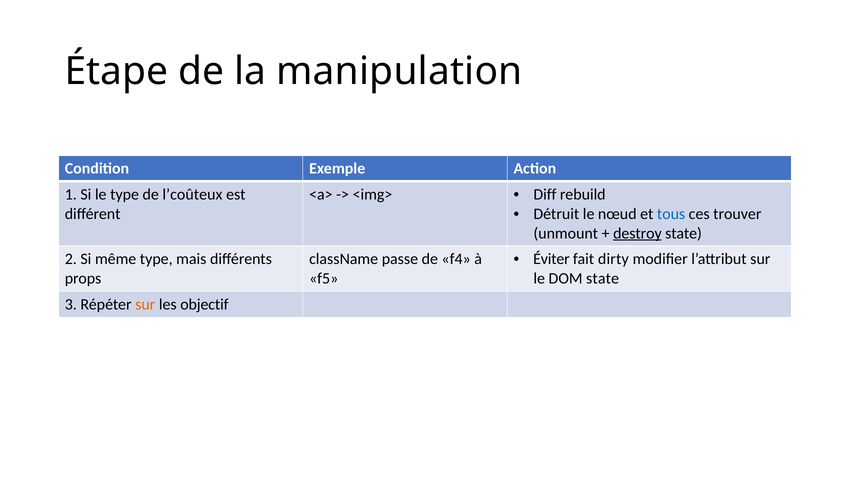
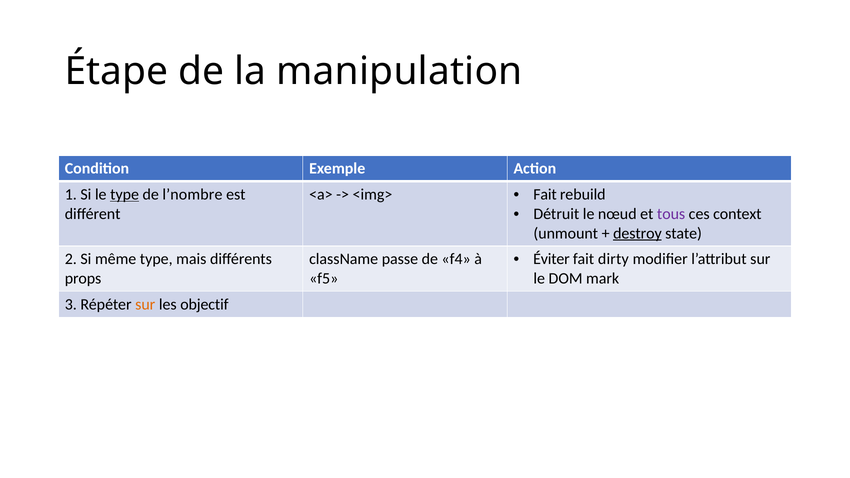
type underline: none -> present (125, 194)
l’coûteux: l’coûteux -> l’nombre (192, 194)
Diff: Diff -> Fait (545, 194)
tous colour: blue -> purple (671, 214)
trouver: trouver -> context (737, 214)
DOM state: state -> mark (603, 279)
